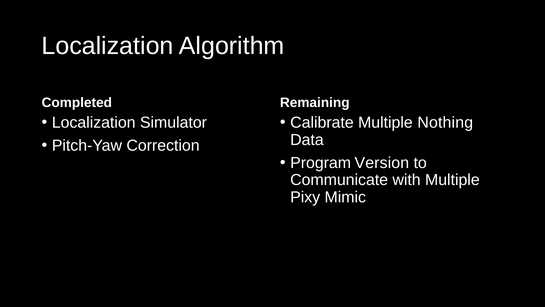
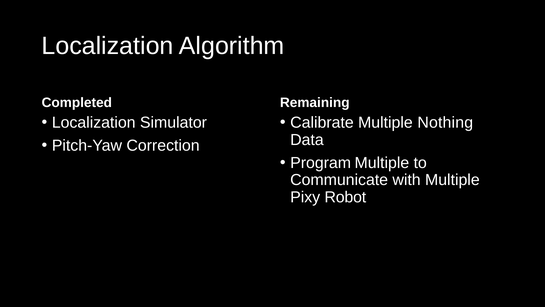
Program Version: Version -> Multiple (382, 163)
Mimic: Mimic -> Robot (345, 197)
